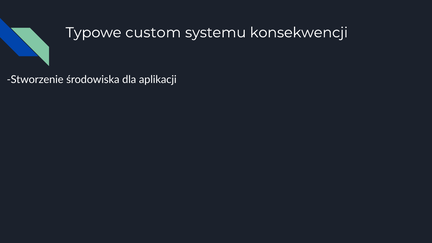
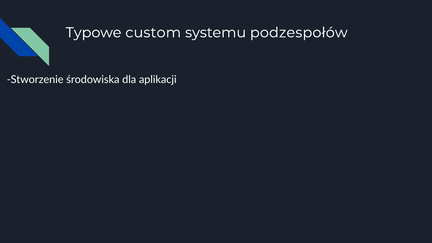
konsekwencji: konsekwencji -> podzespołów (299, 33)
